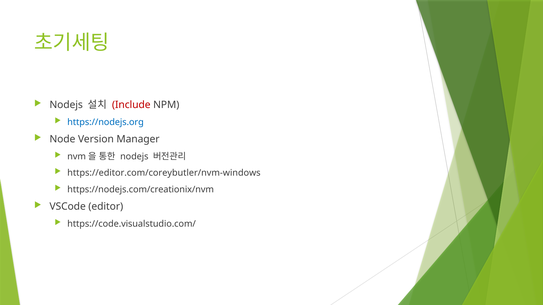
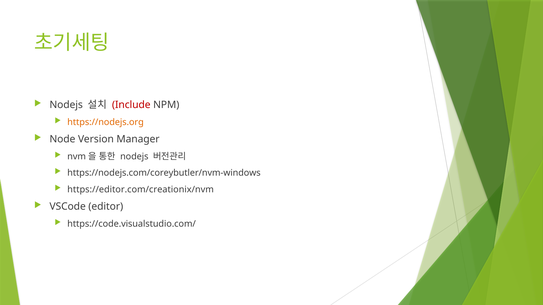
https://nodejs.org colour: blue -> orange (106, 122)
https://editor.com/coreybutler/nvm-windows: https://editor.com/coreybutler/nvm-windows -> https://nodejs.com/coreybutler/nvm-windows (164, 173)
https://nodejs.com/creationix/nvm: https://nodejs.com/creationix/nvm -> https://editor.com/creationix/nvm (141, 190)
